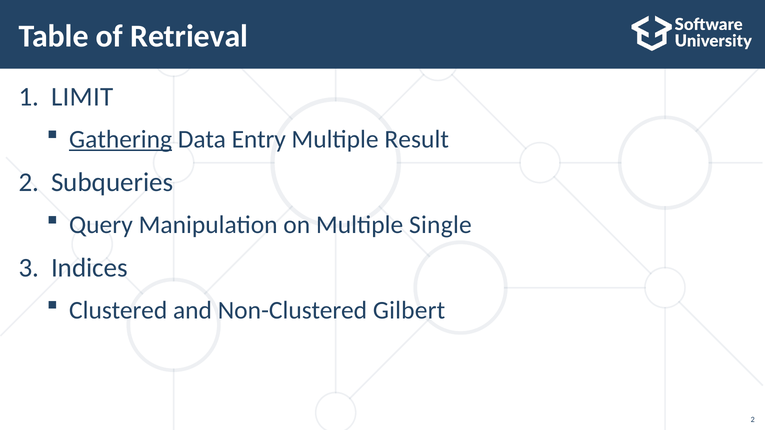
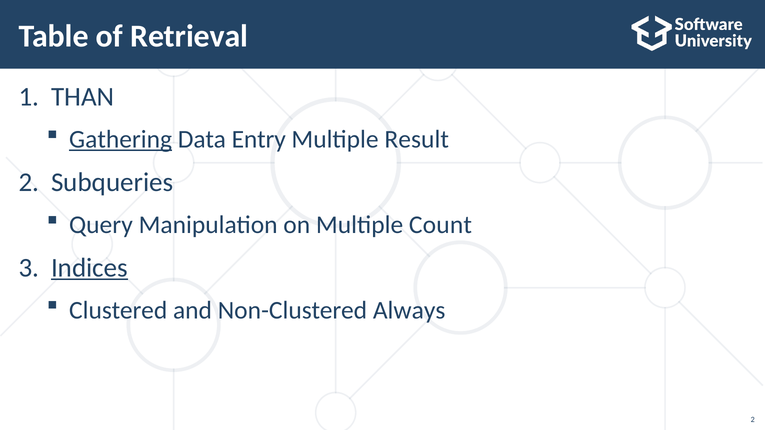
LIMIT: LIMIT -> THAN (83, 97)
Single: Single -> Count (440, 225)
Indices underline: none -> present (89, 268)
Gilbert: Gilbert -> Always (409, 310)
